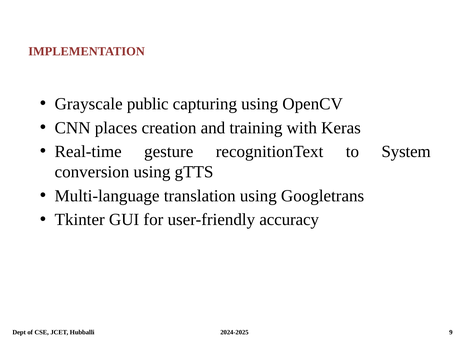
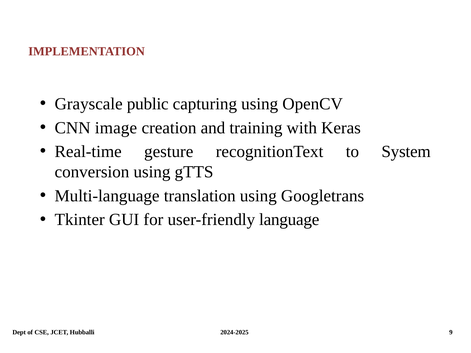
places: places -> image (116, 128)
accuracy: accuracy -> language (289, 220)
